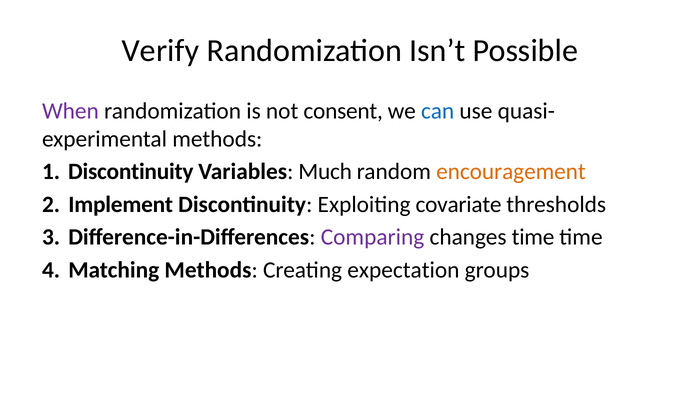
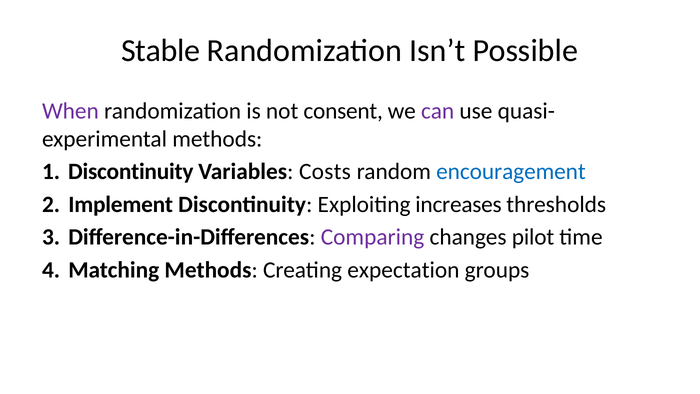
Verify: Verify -> Stable (161, 51)
can colour: blue -> purple (438, 111)
Much: Much -> Costs (325, 172)
encouragement colour: orange -> blue (511, 172)
covariate: covariate -> increases (459, 204)
changes time: time -> pilot (533, 237)
